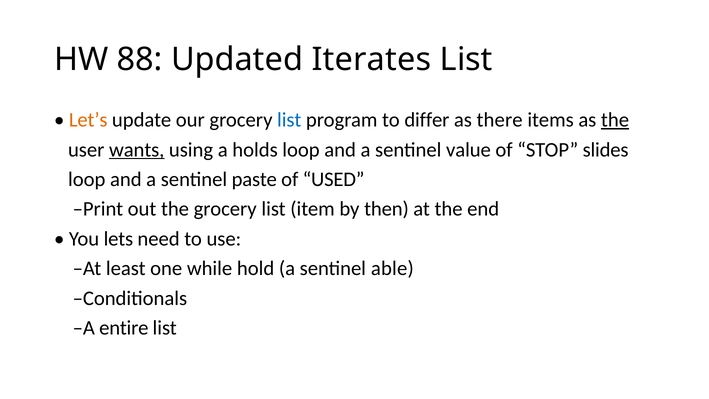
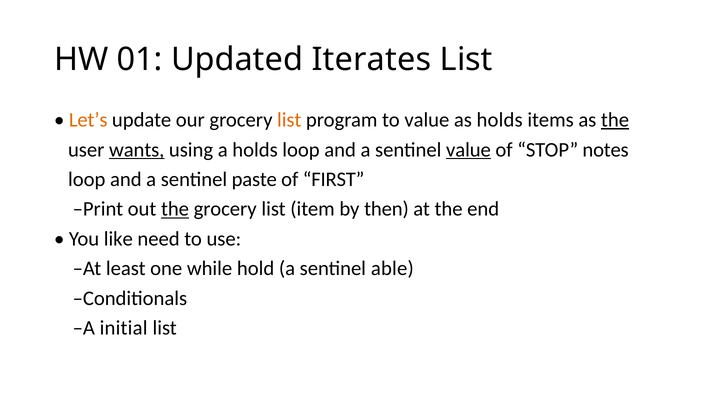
88: 88 -> 01 (140, 60)
list colour: blue -> orange (289, 120)
to differ: differ -> value (427, 120)
as there: there -> holds (500, 120)
value underline: none -> present (468, 150)
slides: slides -> notes (606, 150)
USED: USED -> FIRST (334, 179)
the underline: none -> present (175, 209)
lets: lets -> like (118, 239)
entire: entire -> initial (124, 328)
